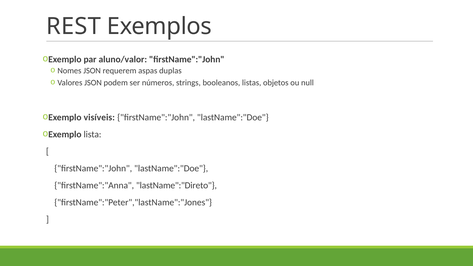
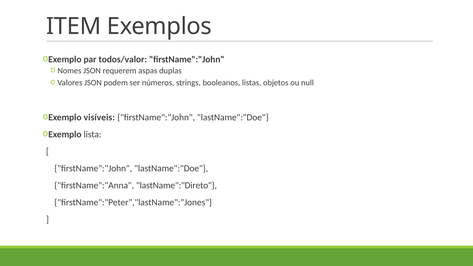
REST: REST -> ITEM (74, 27)
aluno/valor: aluno/valor -> todos/valor (123, 59)
